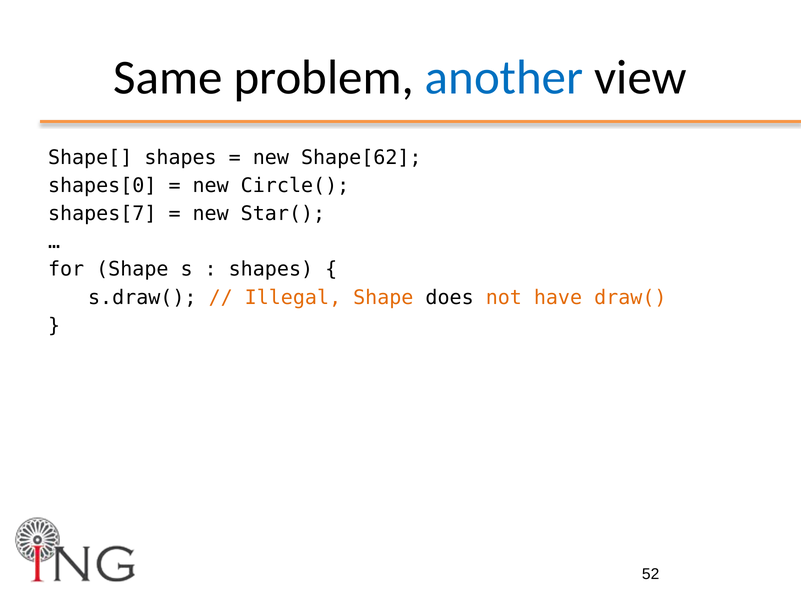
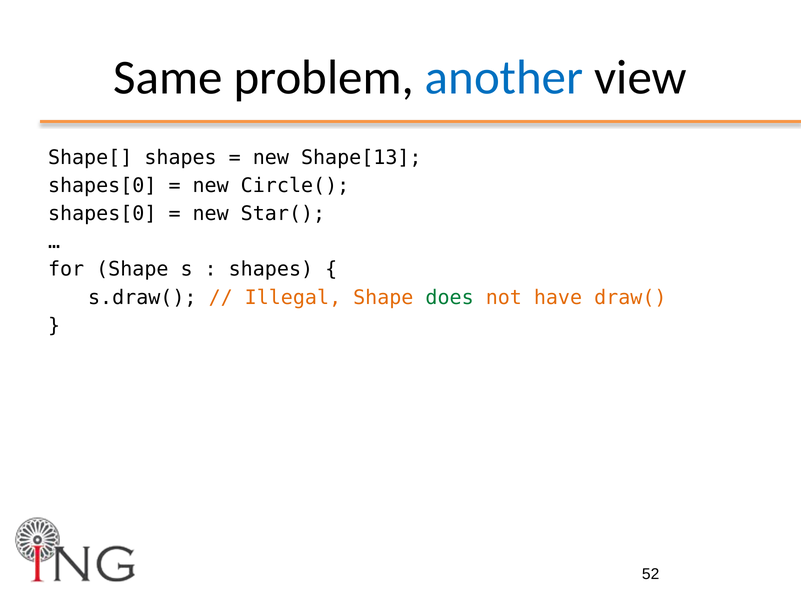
Shape[62: Shape[62 -> Shape[13 (361, 158)
shapes[7: shapes[7 -> shapes[0 (102, 214)
does colour: black -> green (450, 298)
